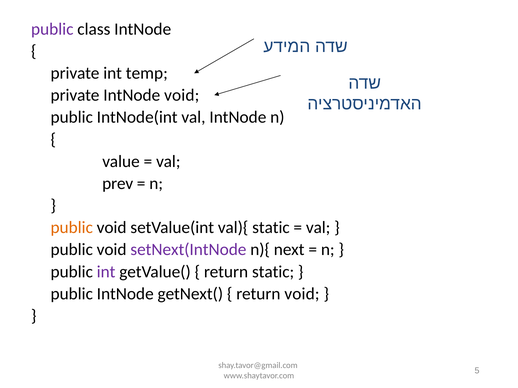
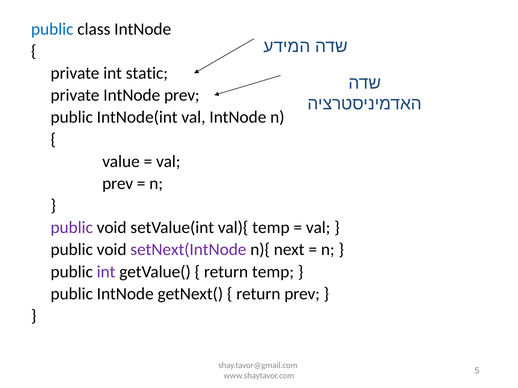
public colour: purple -> blue (52, 29)
temp: temp -> static (147, 73)
IntNode void: void -> prev (182, 95)
public colour: orange -> purple (72, 228)
val){ static: static -> temp (271, 228)
return static: static -> temp (273, 272)
return void: void -> prev (302, 294)
